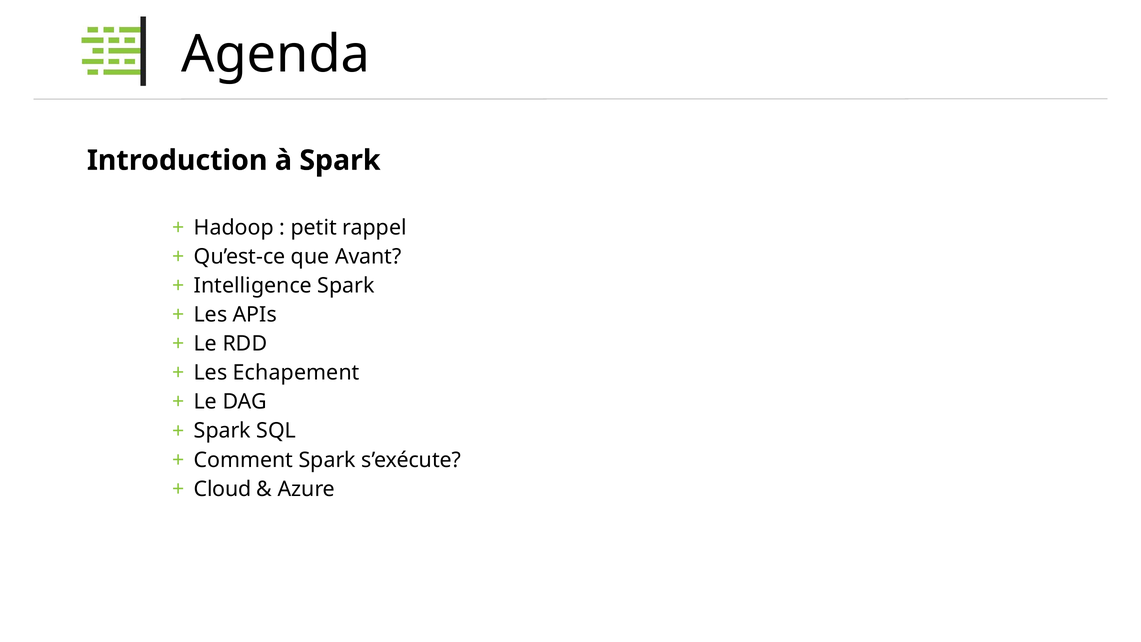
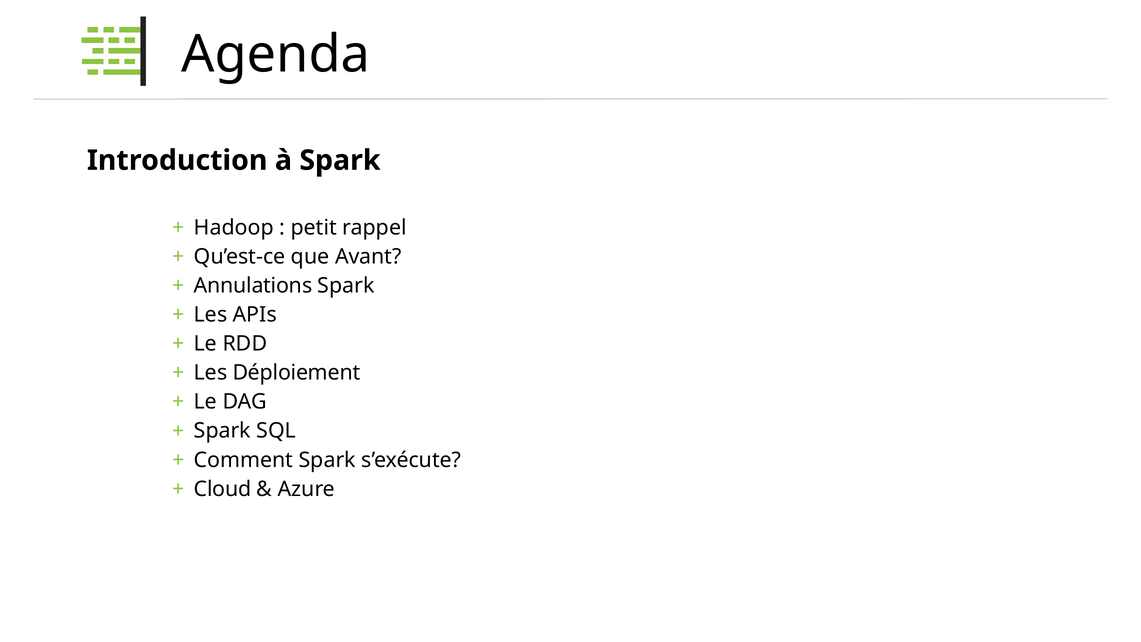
Intelligence: Intelligence -> Annulations (253, 286)
Echapement: Echapement -> Déploiement (296, 373)
